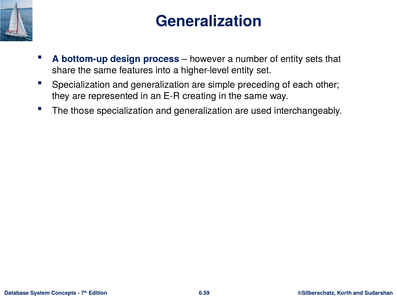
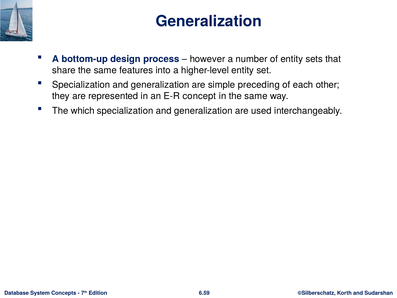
creating: creating -> concept (199, 96)
those: those -> which (83, 111)
